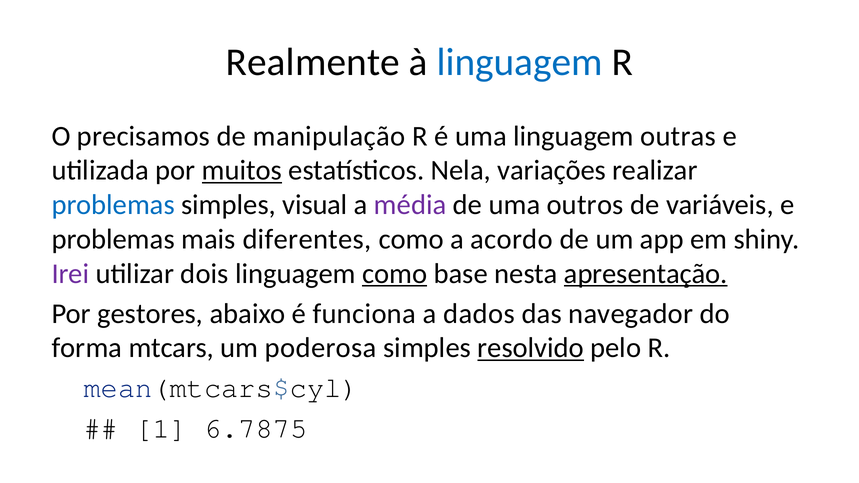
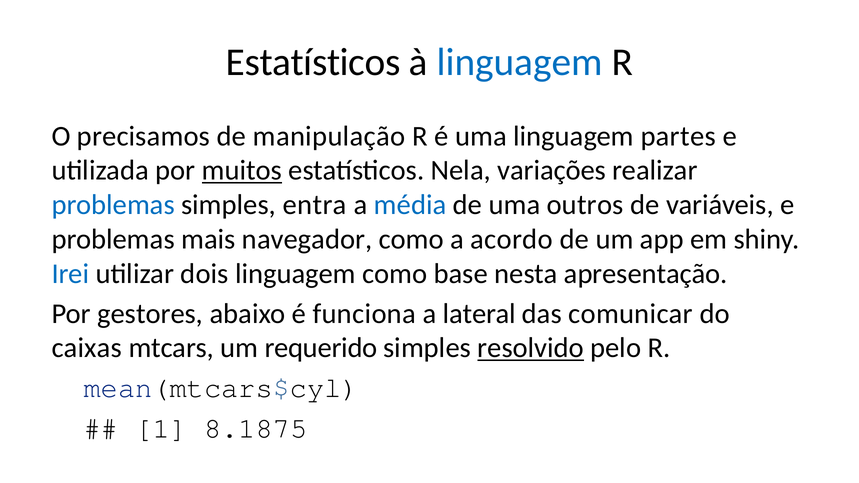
Realmente: Realmente -> Estatísticos (313, 62)
outras: outras -> partes (678, 136)
visual: visual -> entra (315, 205)
média colour: purple -> blue (410, 205)
diferentes: diferentes -> navegador (307, 239)
Irei colour: purple -> blue (70, 274)
como underline: present -> none (395, 274)
apresentação underline: present -> none (646, 274)
dados: dados -> lateral (479, 314)
navegador: navegador -> comunicar (631, 314)
forma: forma -> caixas (87, 348)
poderosa: poderosa -> requerido (321, 348)
6.7875: 6.7875 -> 8.1875 (256, 428)
